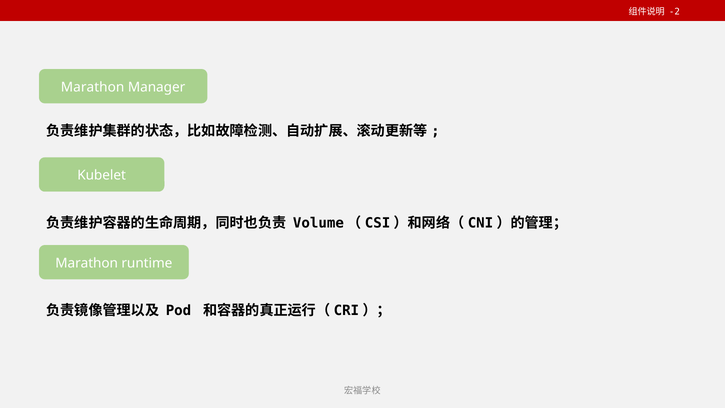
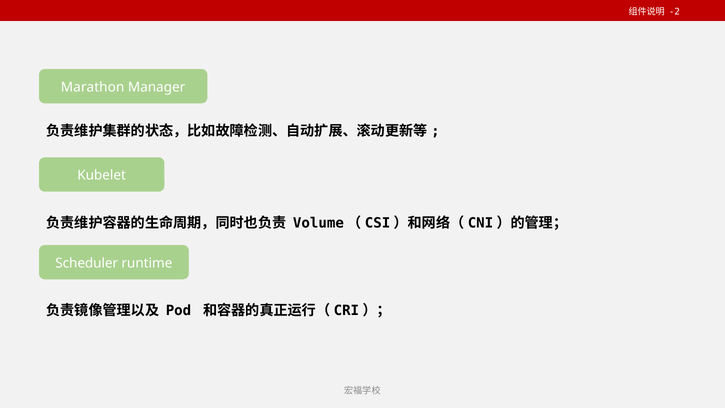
Marathon: Marathon -> Scheduler (87, 263)
